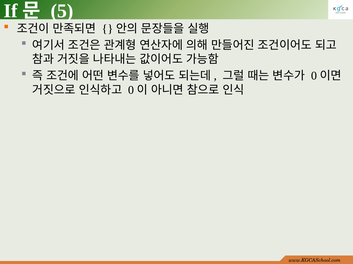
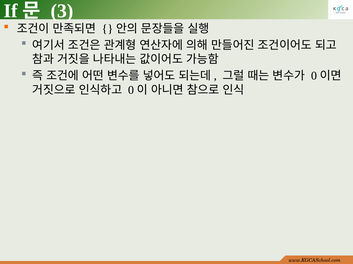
5: 5 -> 3 (62, 11)
